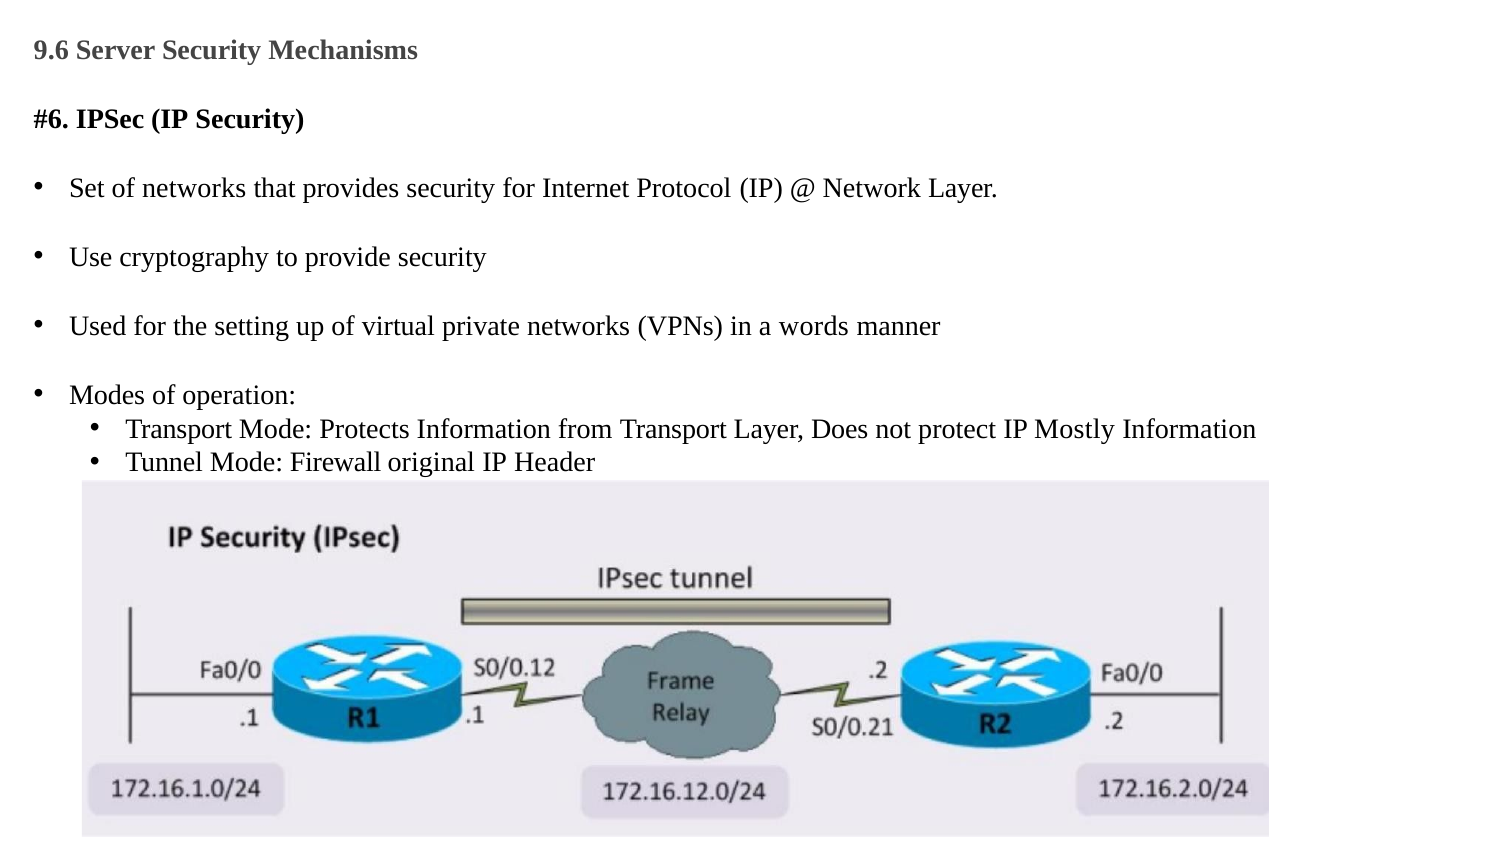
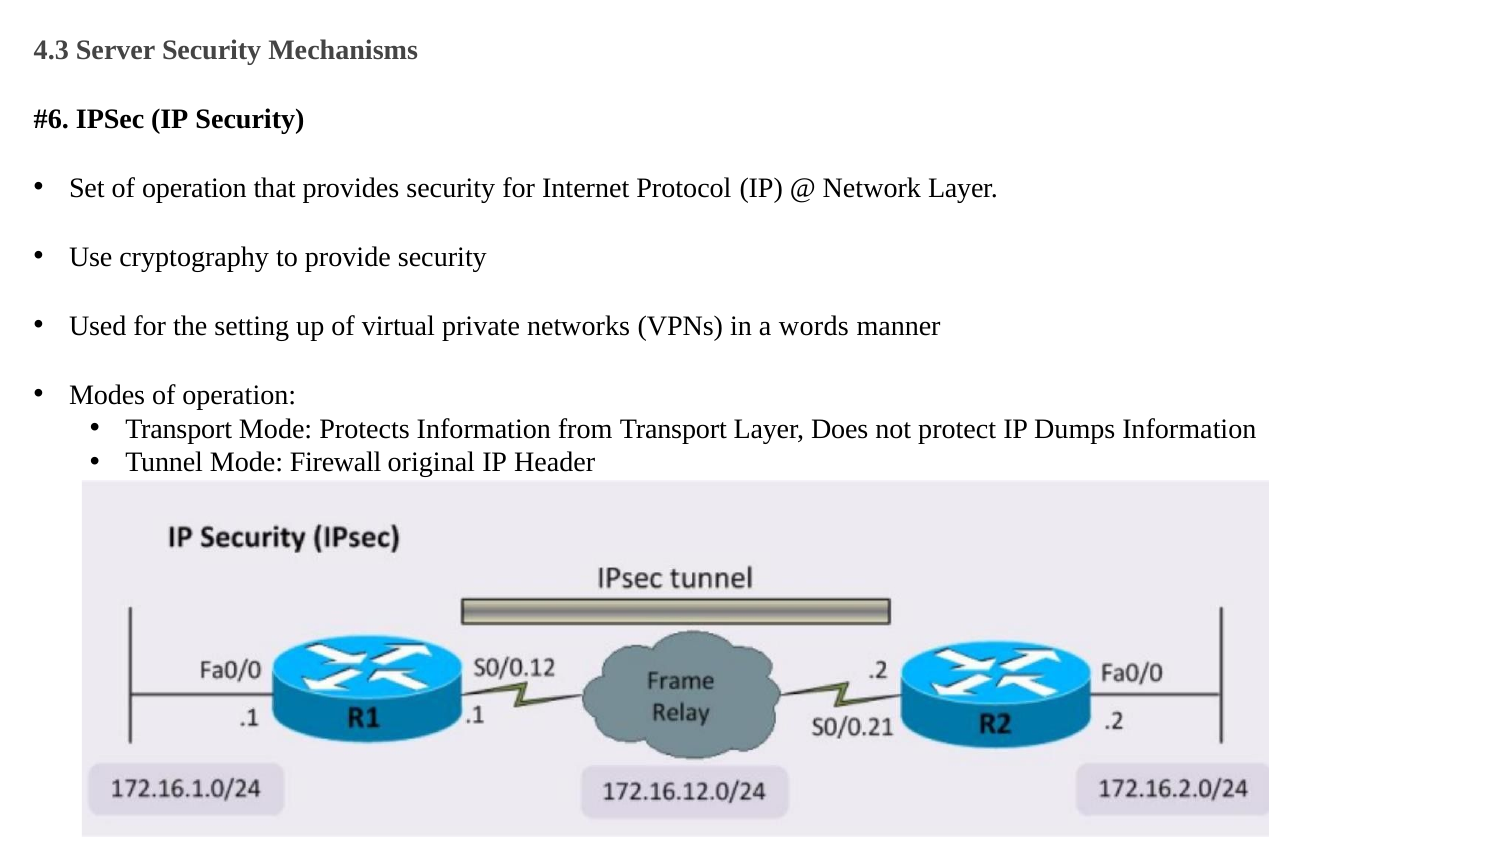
9.6: 9.6 -> 4.3 (51, 50)
Set of networks: networks -> operation (194, 188)
Mostly: Mostly -> Dumps (1075, 429)
